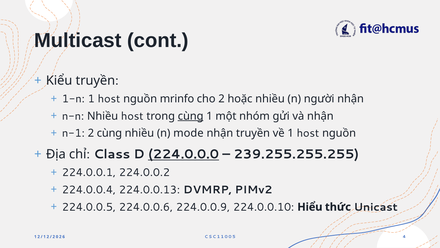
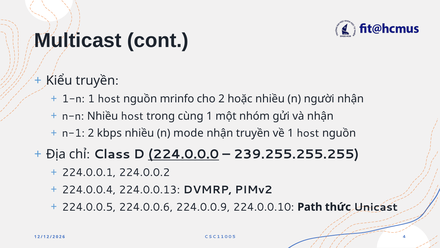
cùng underline: present -> none (191, 116)
2 cùng: cùng -> kbps (109, 133)
Hiểu: Hiểu -> Path (310, 207)
